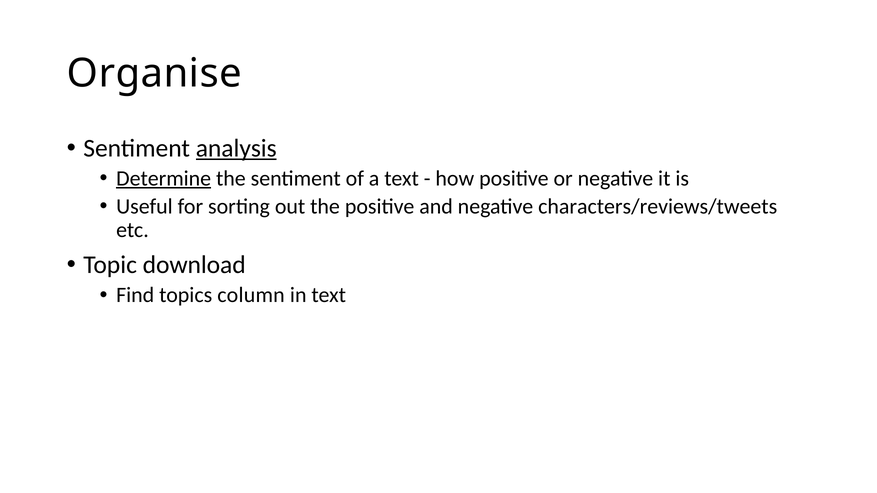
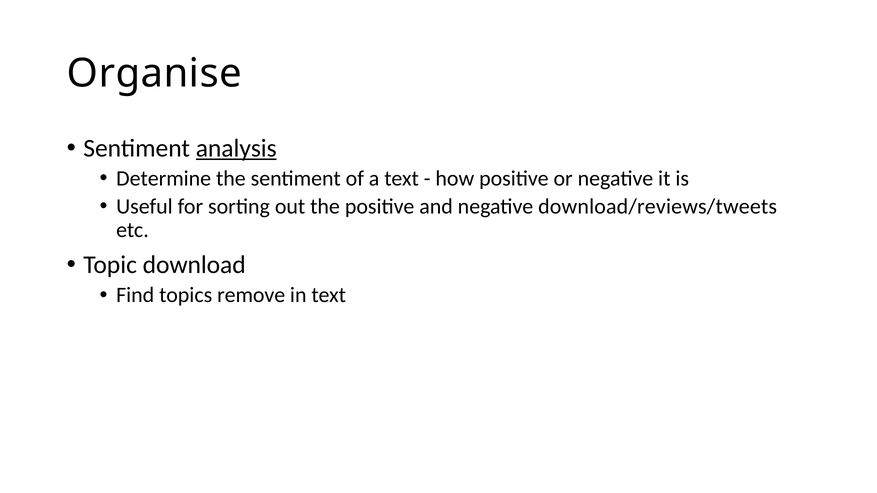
Determine underline: present -> none (164, 179)
characters/reviews/tweets: characters/reviews/tweets -> download/reviews/tweets (658, 207)
column: column -> remove (251, 295)
